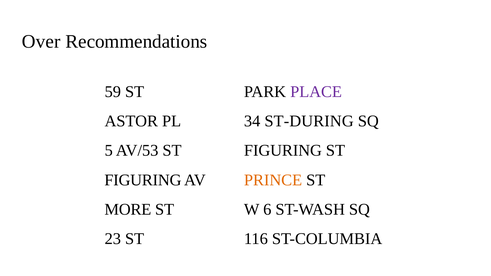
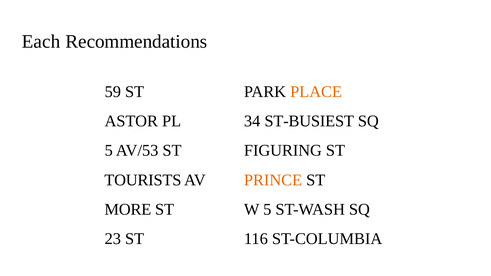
Over: Over -> Each (41, 42)
PLACE colour: purple -> orange (316, 92)
ST-DURING: ST-DURING -> ST-BUSIEST (309, 121)
FIGURING: FIGURING -> TOURISTS (143, 180)
W 6: 6 -> 5 (267, 210)
